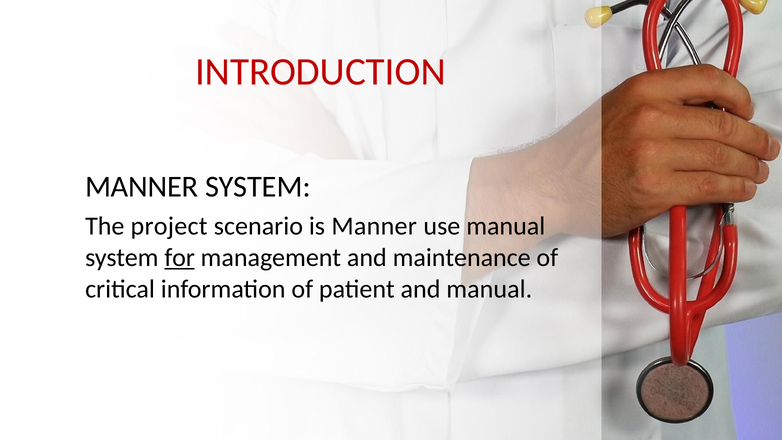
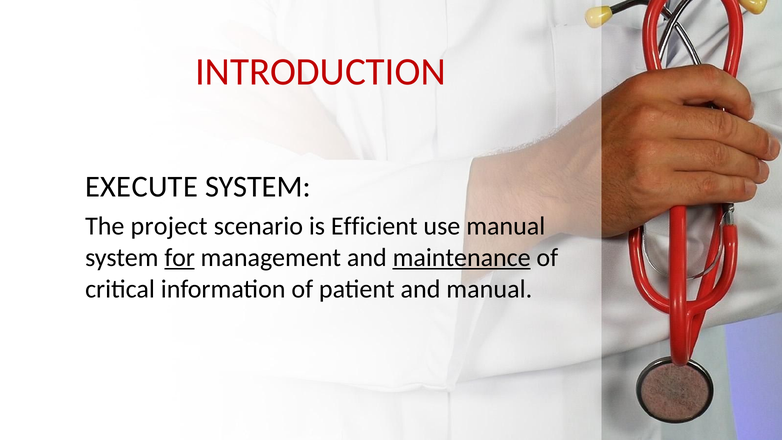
MANNER: MANNER -> EXECUTE (142, 187)
is Manner: Manner -> Efficient (374, 226)
maintenance underline: none -> present (462, 258)
